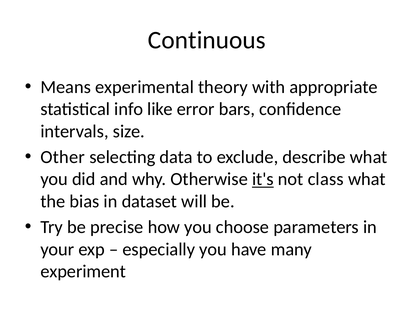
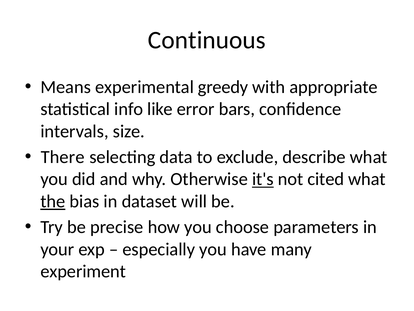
theory: theory -> greedy (223, 87)
Other: Other -> There (63, 157)
class: class -> cited (326, 179)
the underline: none -> present (53, 201)
